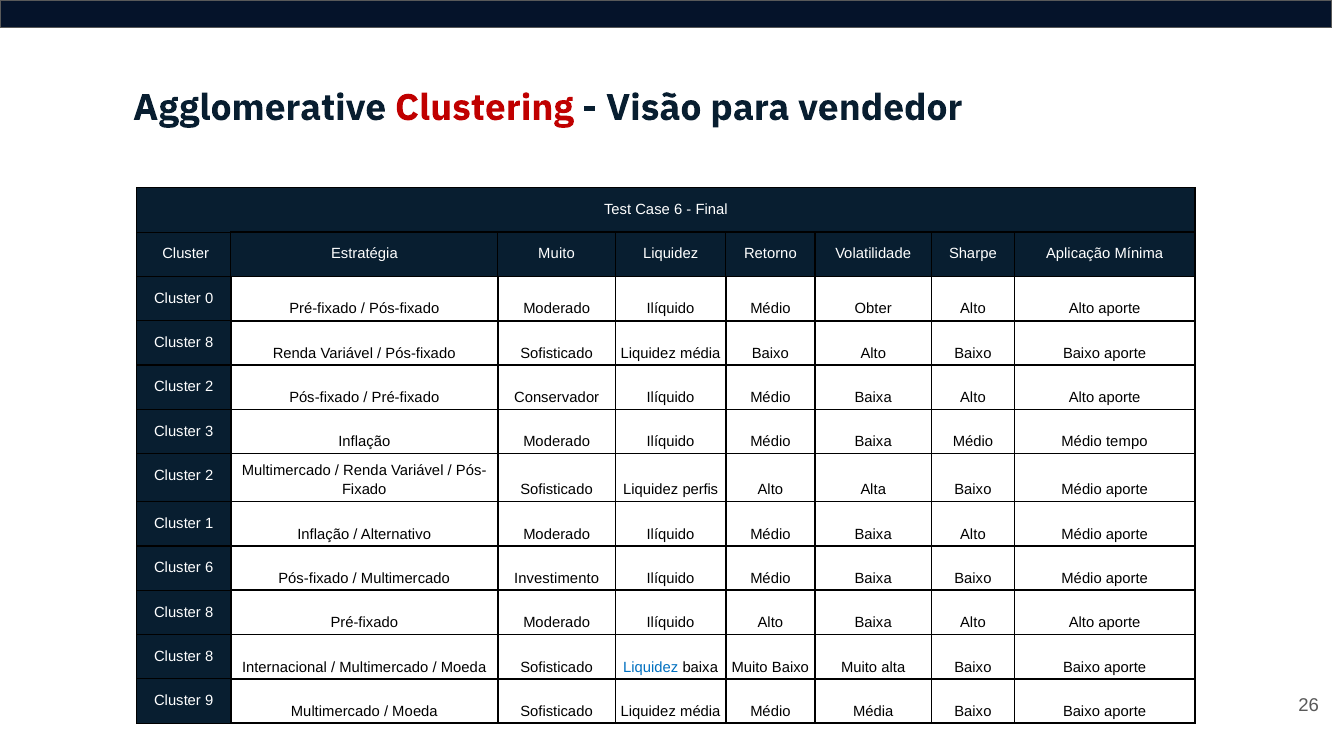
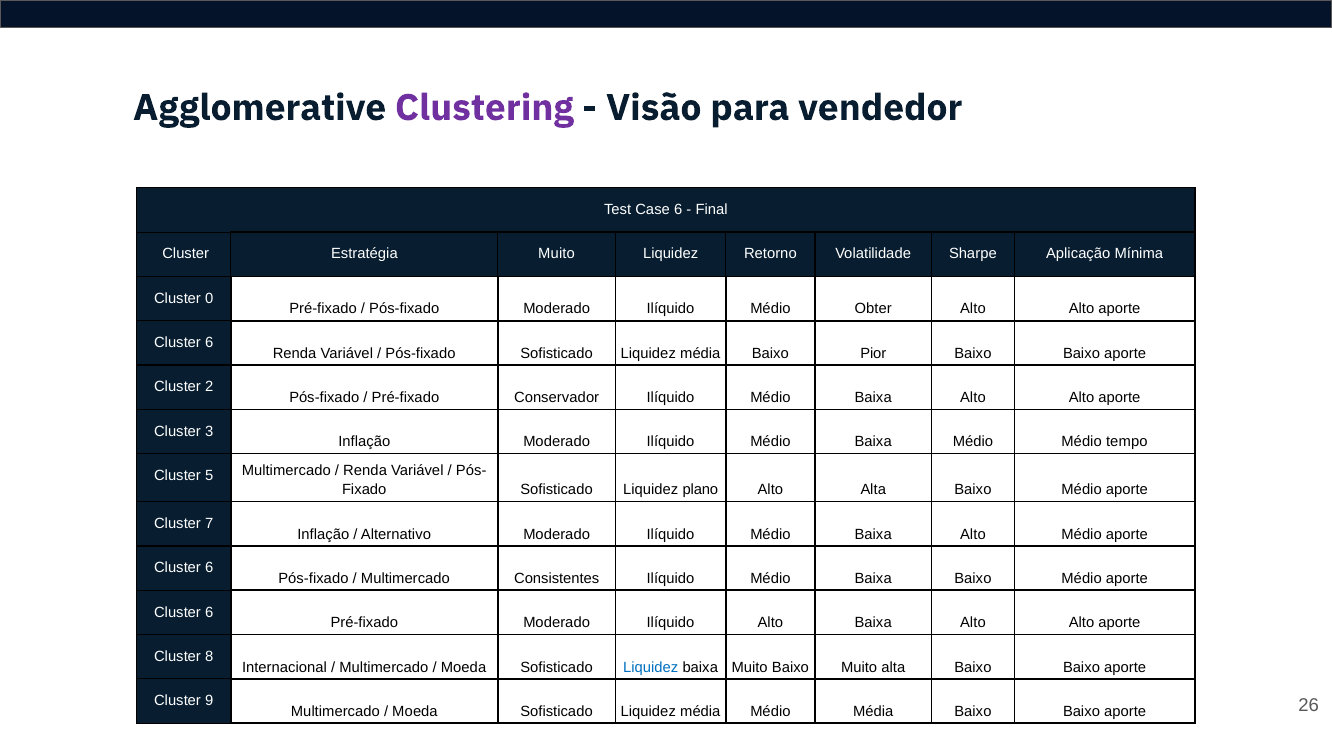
Clustering colour: red -> purple (484, 108)
8: 8 -> 6 (209, 343)
Baixo Alto: Alto -> Pior (873, 353)
2: 2 -> 5 (209, 476)
perfis: perfis -> plano (700, 490)
1: 1 -> 7 (209, 524)
Investimento: Investimento -> Consistentes (557, 579)
8: 8 -> 6 (209, 612)
